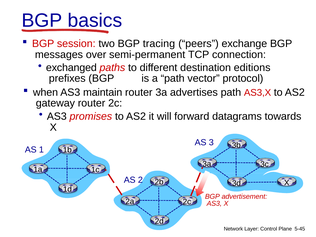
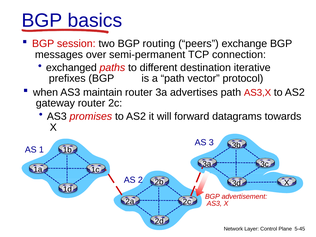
tracing: tracing -> routing (159, 44)
editions: editions -> iterative (252, 68)
